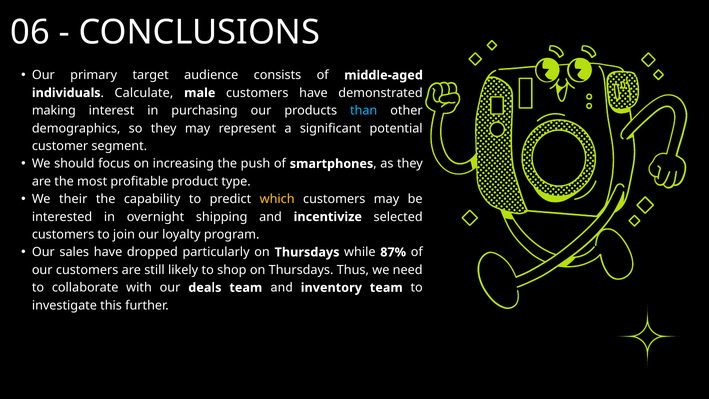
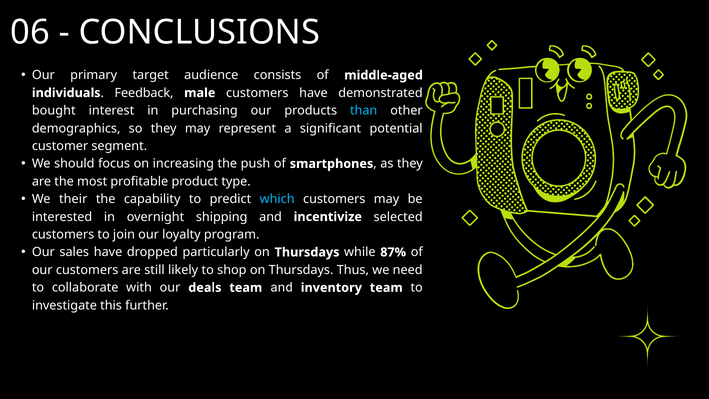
Calculate: Calculate -> Feedback (144, 93)
making: making -> bought (54, 111)
which colour: yellow -> light blue (277, 199)
